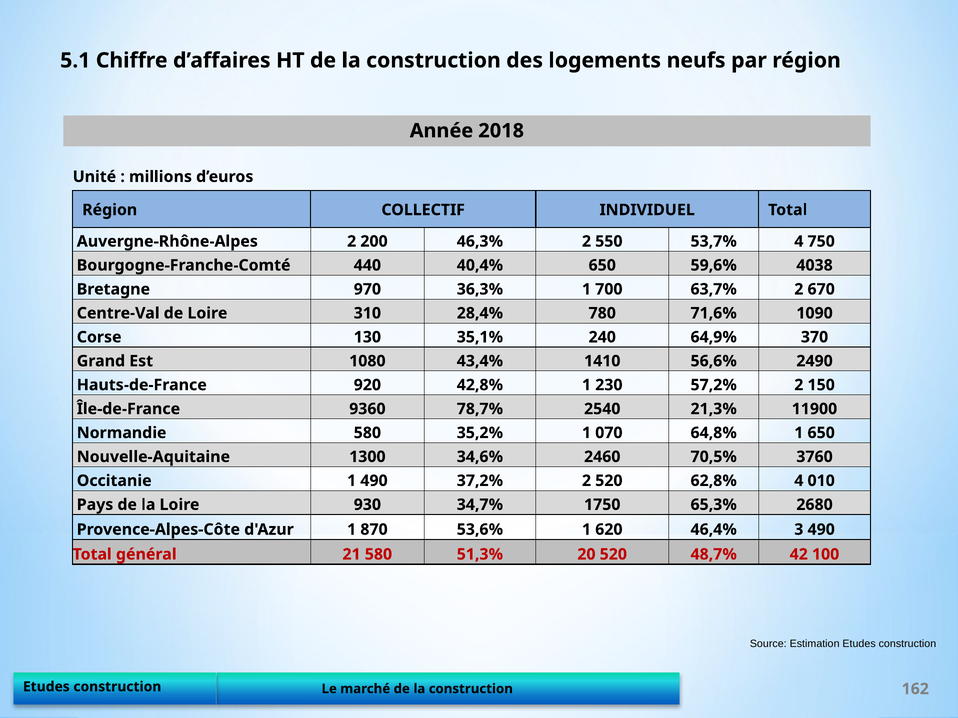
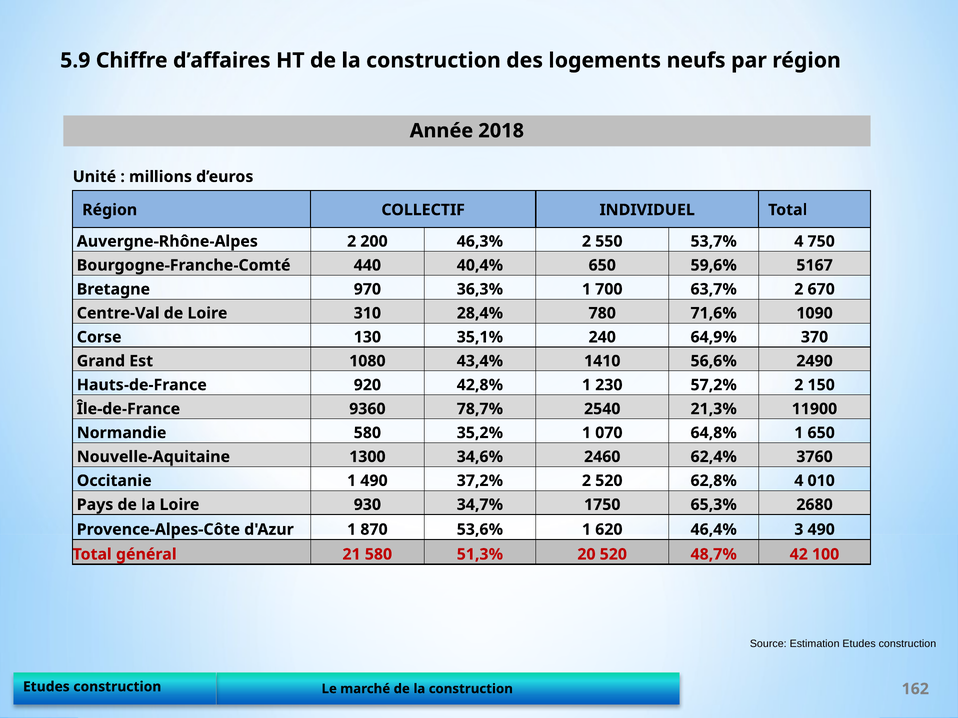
5.1: 5.1 -> 5.9 (75, 60)
4038: 4038 -> 5167 (815, 266)
70,5%: 70,5% -> 62,4% (714, 457)
